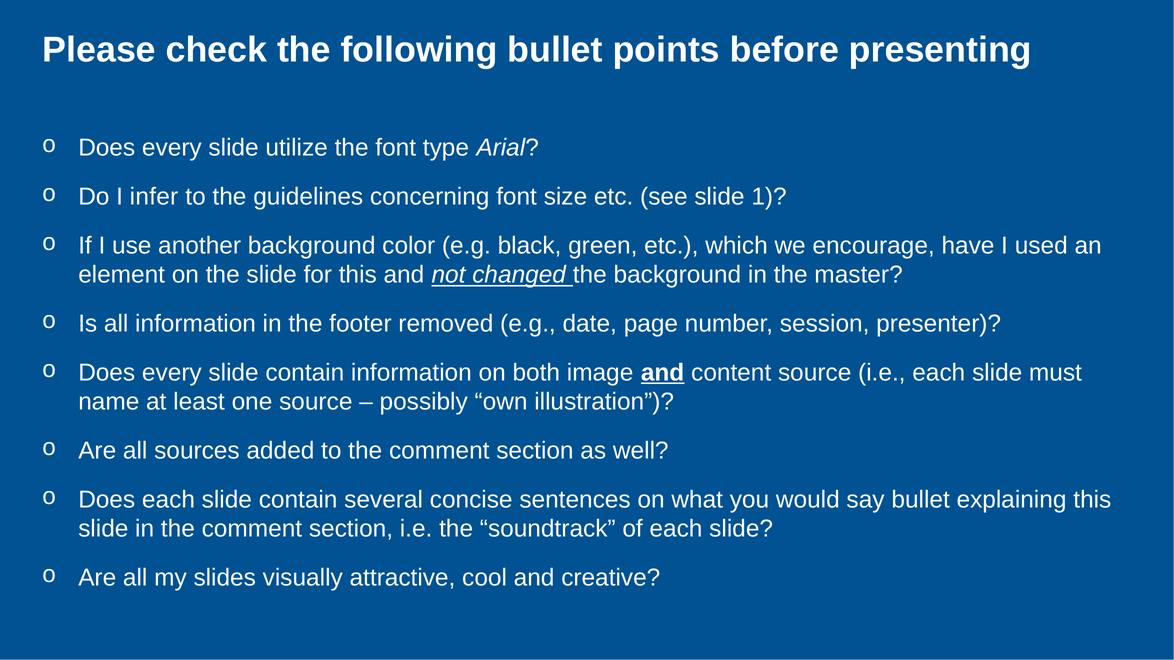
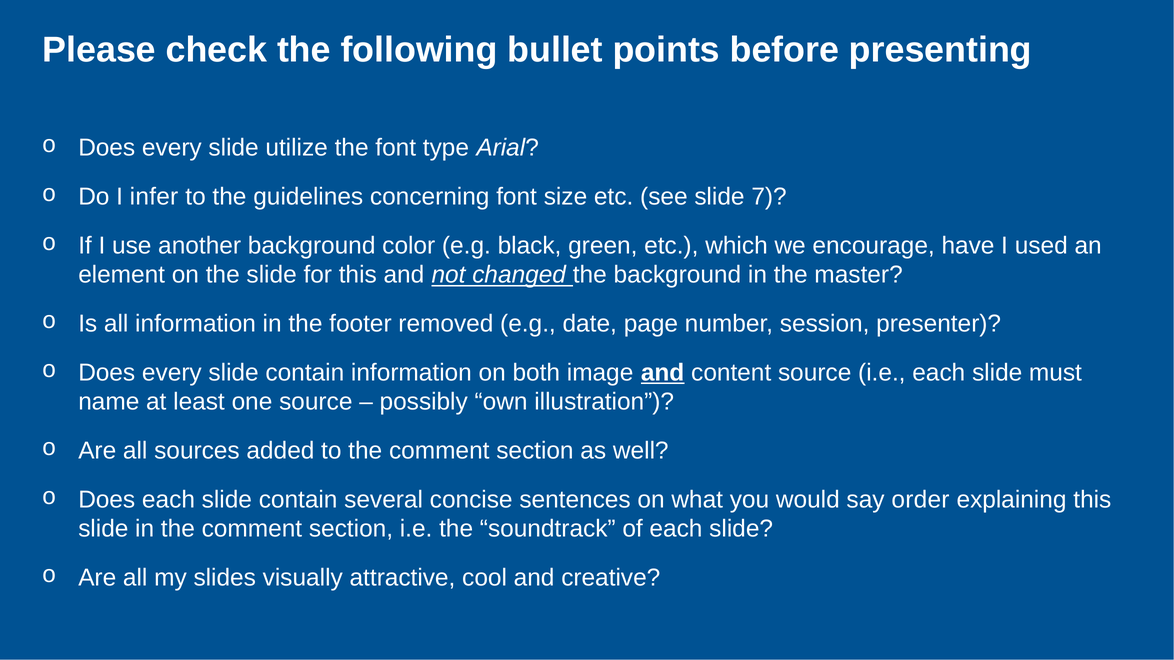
1: 1 -> 7 (769, 197)
say bullet: bullet -> order (920, 500)
